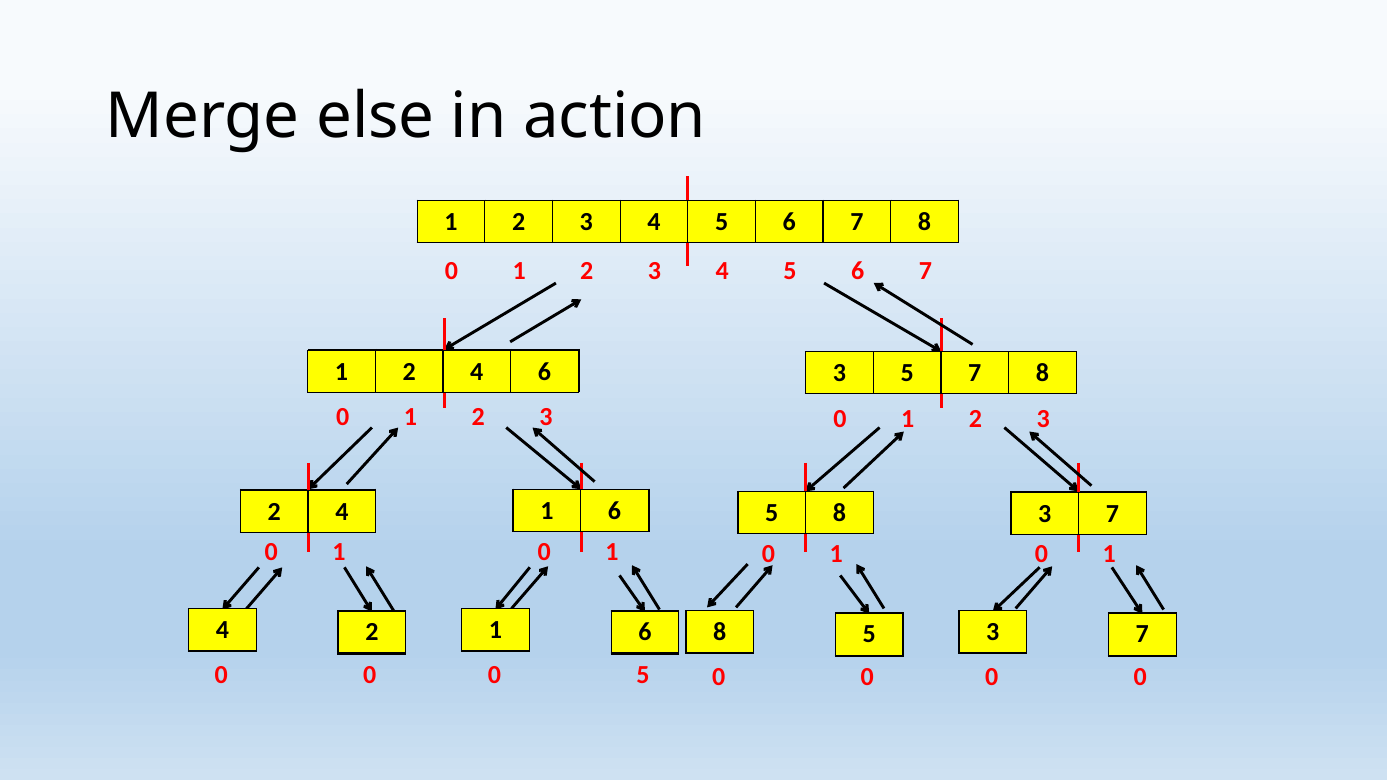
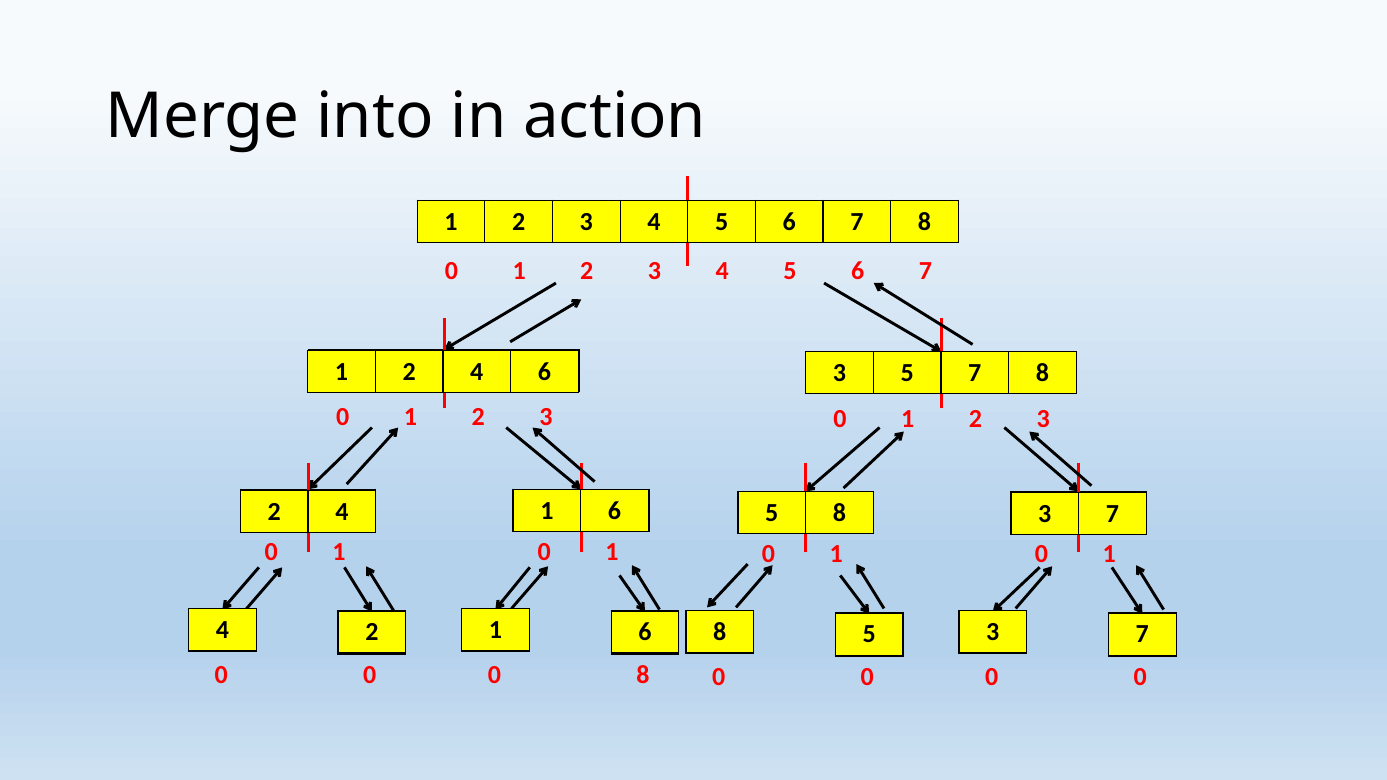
else: else -> into (375, 117)
0 5: 5 -> 8 (643, 676)
